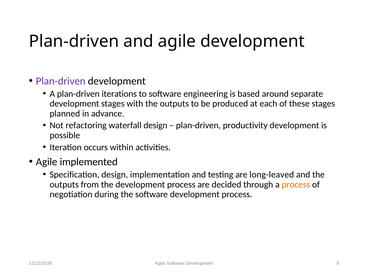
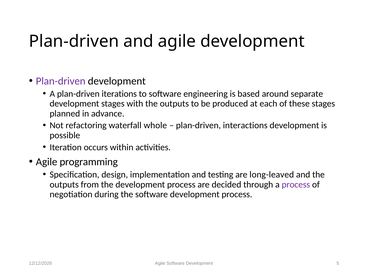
waterfall design: design -> whole (155, 125)
productivity: productivity -> interactions (245, 125)
implemented: implemented -> programming (89, 162)
process colour: orange -> purple (296, 184)
